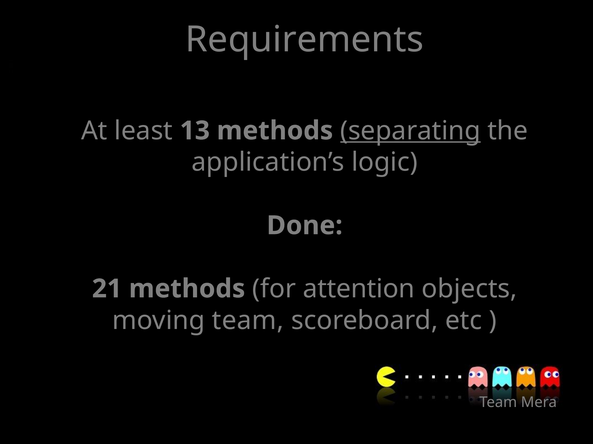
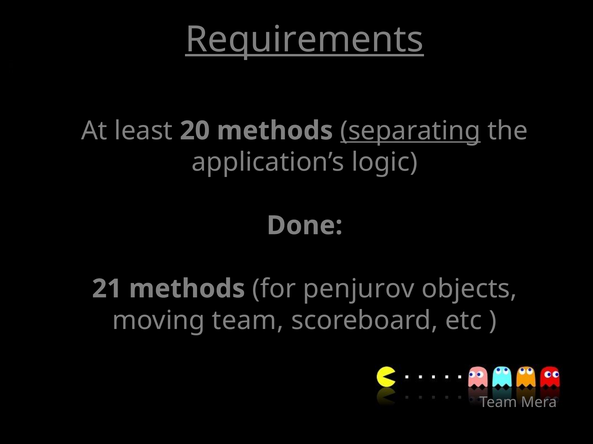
Requirements underline: none -> present (305, 40)
13: 13 -> 20 (195, 131)
attention: attention -> penjurov (359, 289)
